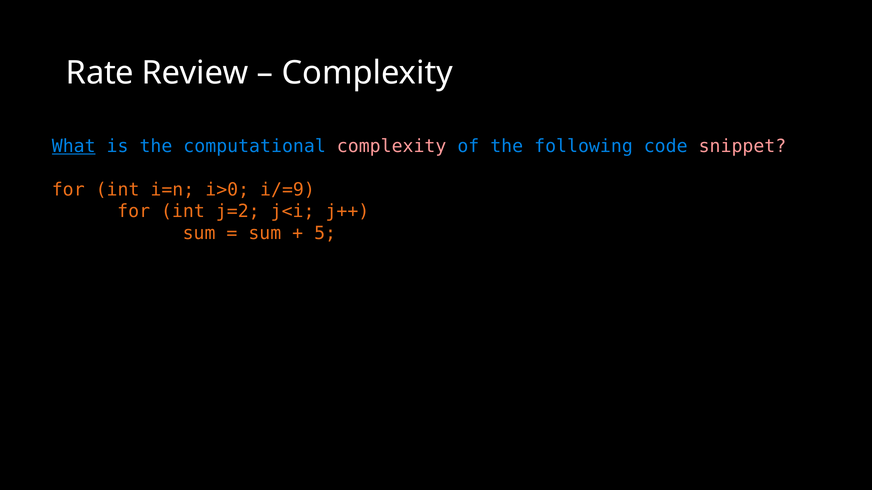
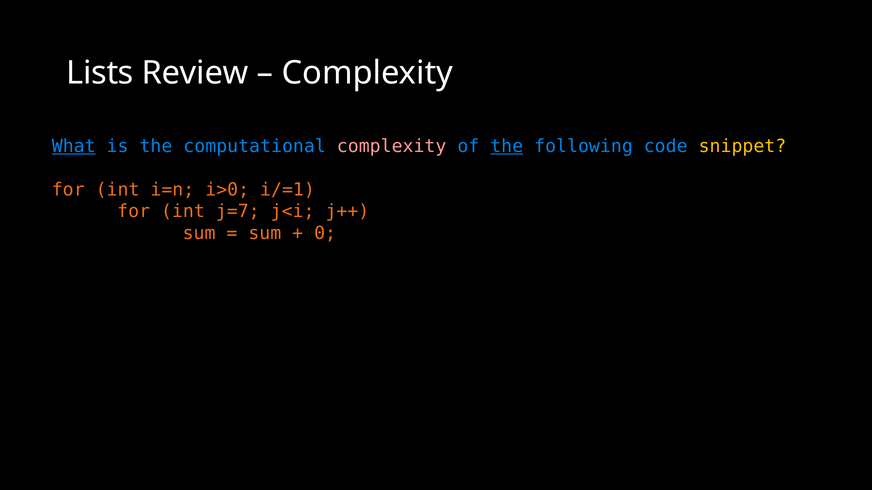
Rate: Rate -> Lists (100, 73)
the underline: none -> present (507, 146)
snippet colour: pink -> yellow (742, 146)
i/=9: i/=9 -> i/=1 (287, 190)
j=2: j=2 -> j=7 (238, 212)
5: 5 -> 0 (325, 233)
